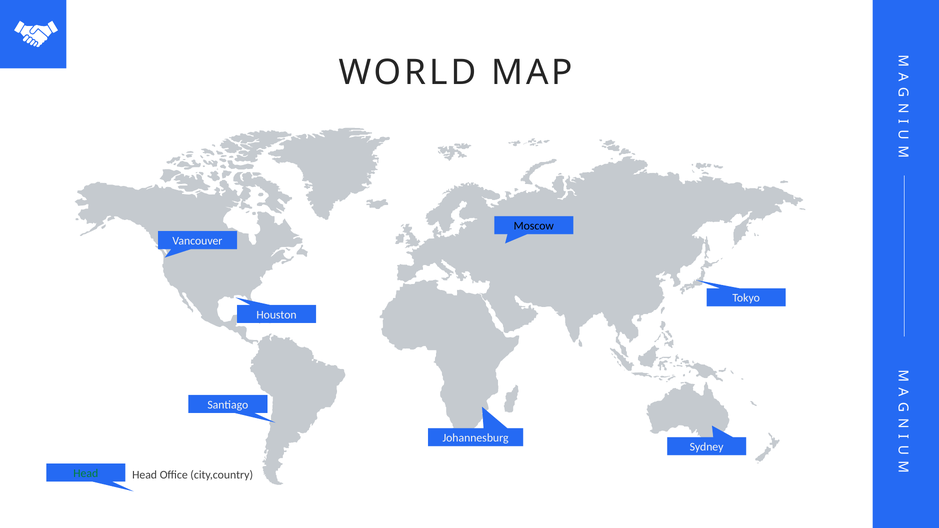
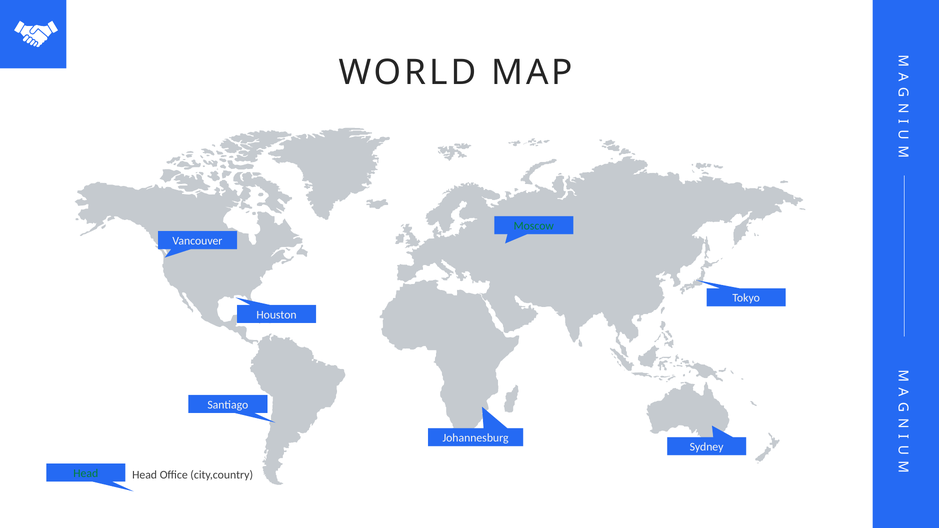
Moscow colour: black -> green (534, 226)
